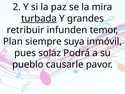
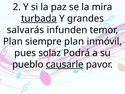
retribuir: retribuir -> salvarás (25, 30)
siempre suya: suya -> plan (74, 41)
causarle underline: none -> present (65, 64)
